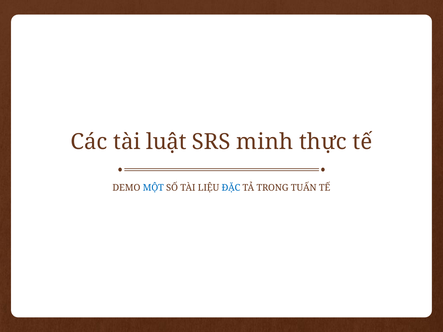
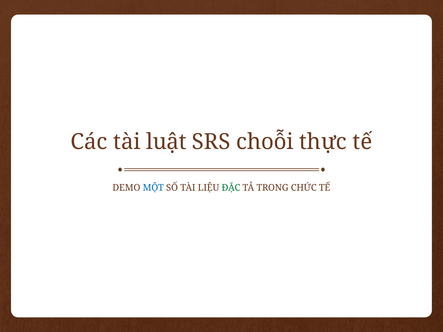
minh: minh -> choỗi (265, 142)
ĐẶC colour: blue -> green (231, 188)
TUẤN: TUẤN -> CHỨC (304, 188)
